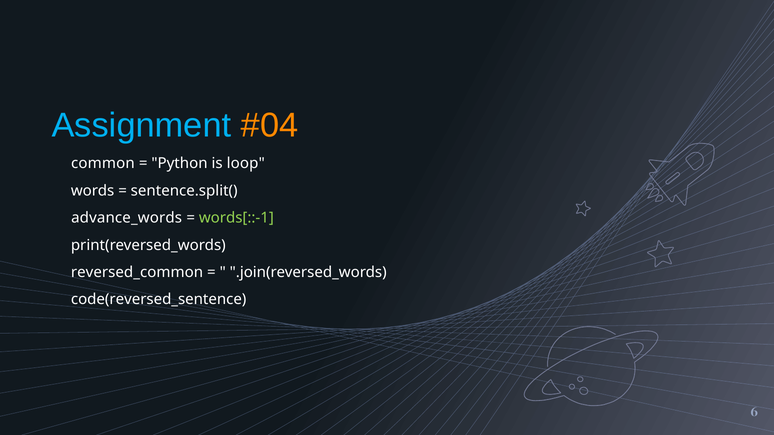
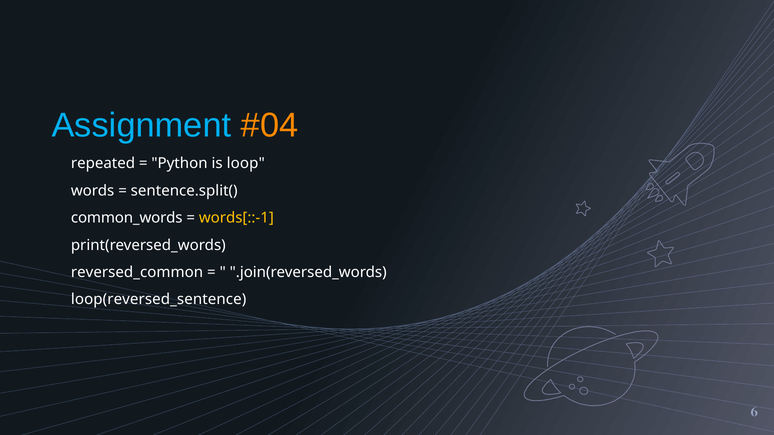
common: common -> repeated (103, 164)
advance_words: advance_words -> common_words (127, 218)
words[::-1 colour: light green -> yellow (236, 218)
code(reversed_sentence: code(reversed_sentence -> loop(reversed_sentence (159, 300)
